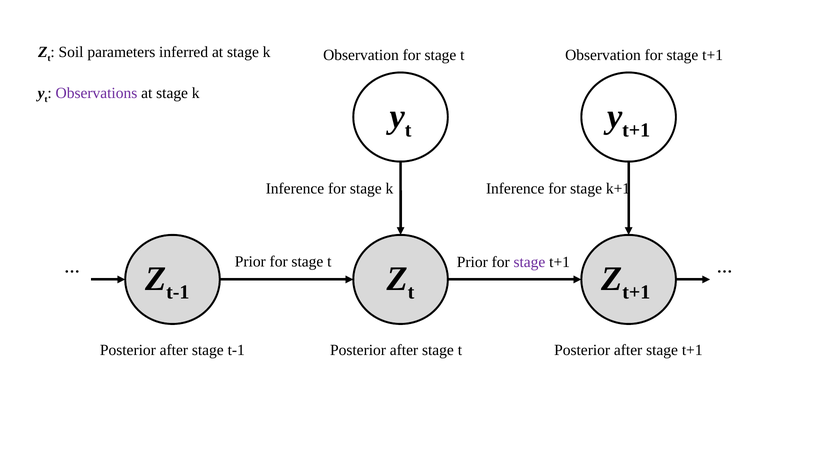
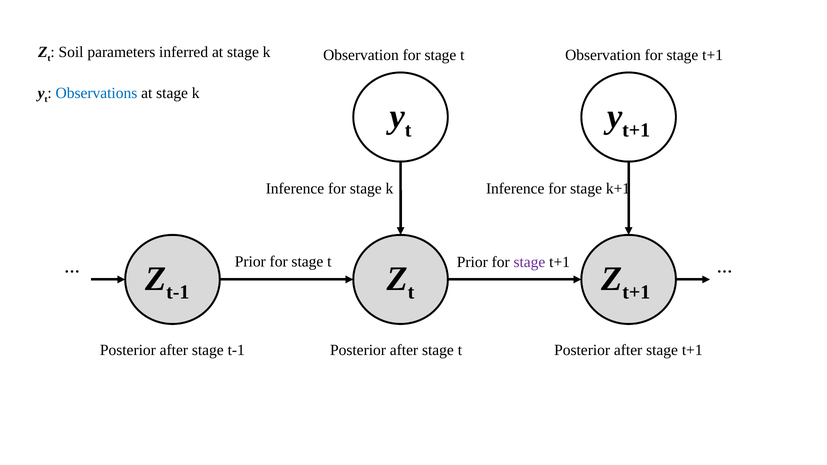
Observations colour: purple -> blue (96, 93)
